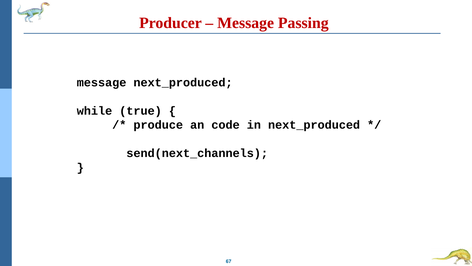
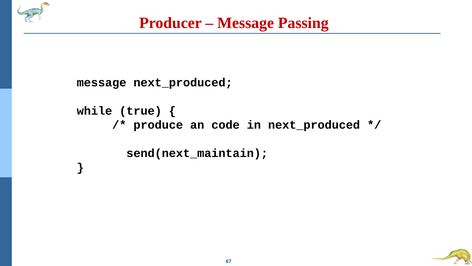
send(next_channels: send(next_channels -> send(next_maintain (197, 153)
